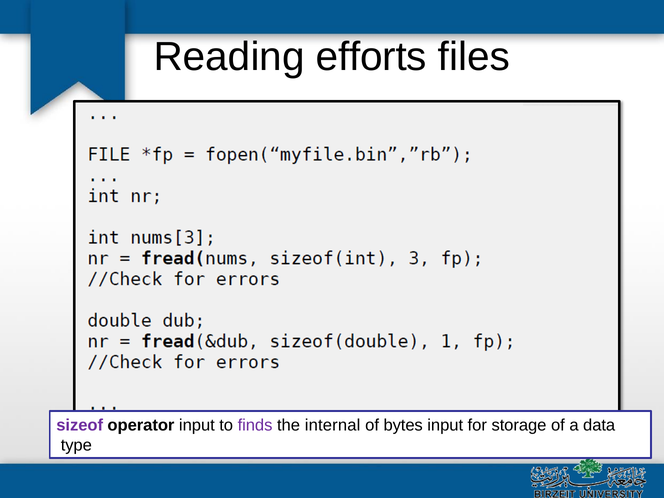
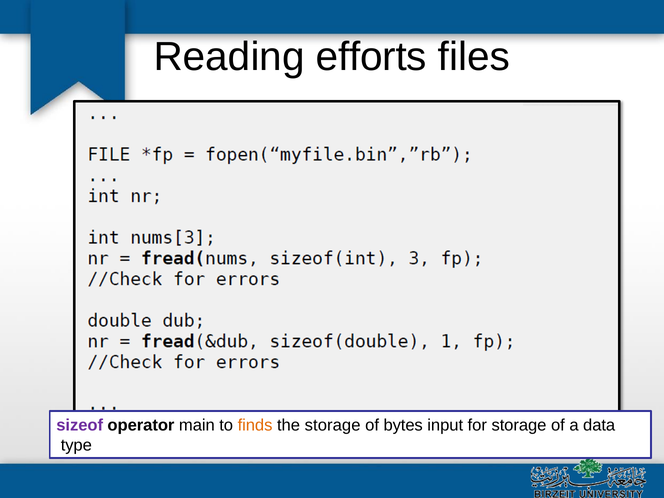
operator input: input -> main (197, 425)
finds colour: purple -> orange (255, 425)
the internal: internal -> storage (333, 425)
